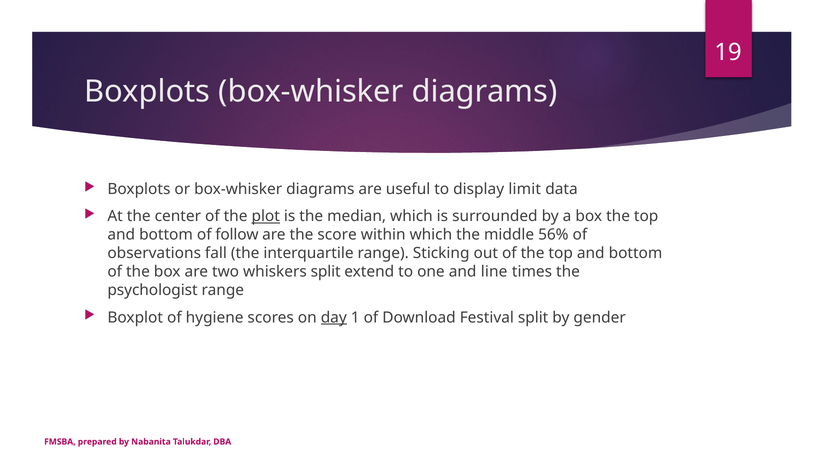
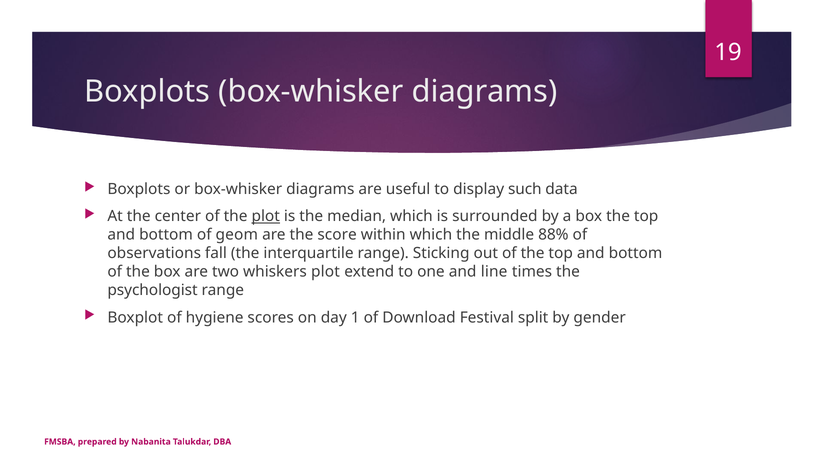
limit: limit -> such (525, 189)
follow: follow -> geom (237, 235)
56%: 56% -> 88% (553, 235)
whiskers split: split -> plot (326, 272)
day underline: present -> none (334, 318)
